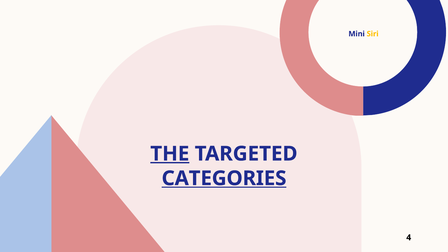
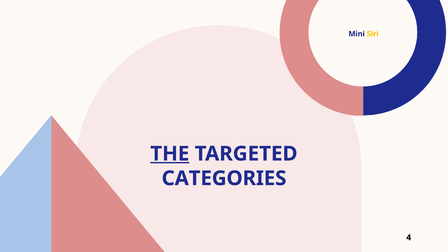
CATEGORIES underline: present -> none (224, 178)
